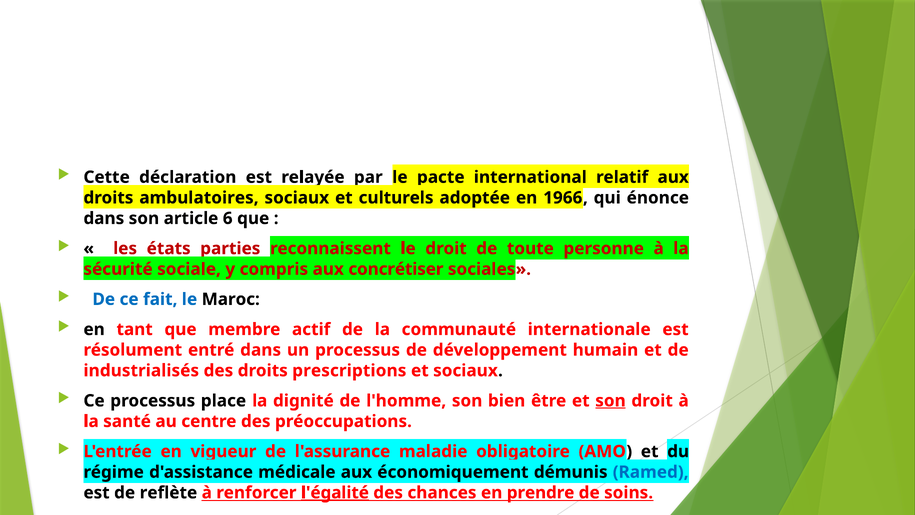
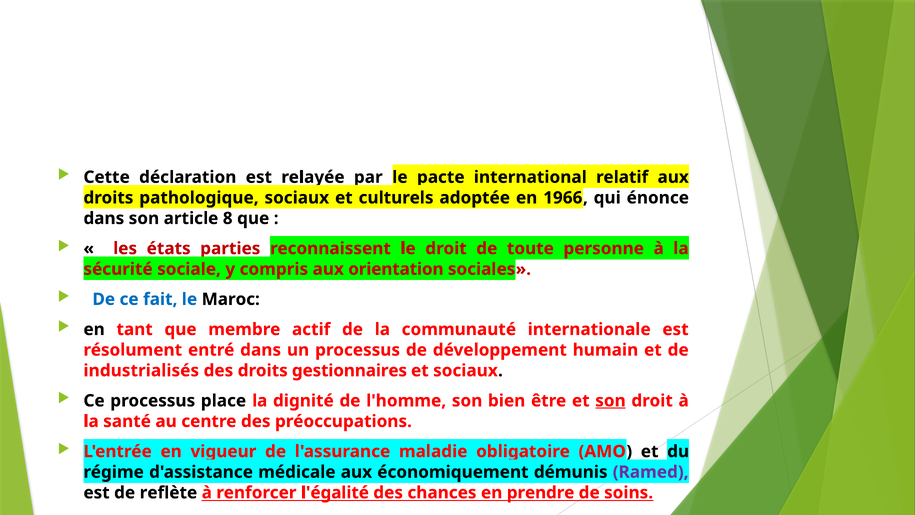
ambulatoires: ambulatoires -> pathologique (199, 198)
6: 6 -> 8 (228, 218)
concrétiser: concrétiser -> orientation (396, 269)
prescriptions: prescriptions -> gestionnaires (349, 370)
Ramed colour: blue -> purple (651, 472)
l'égalité underline: present -> none (335, 492)
